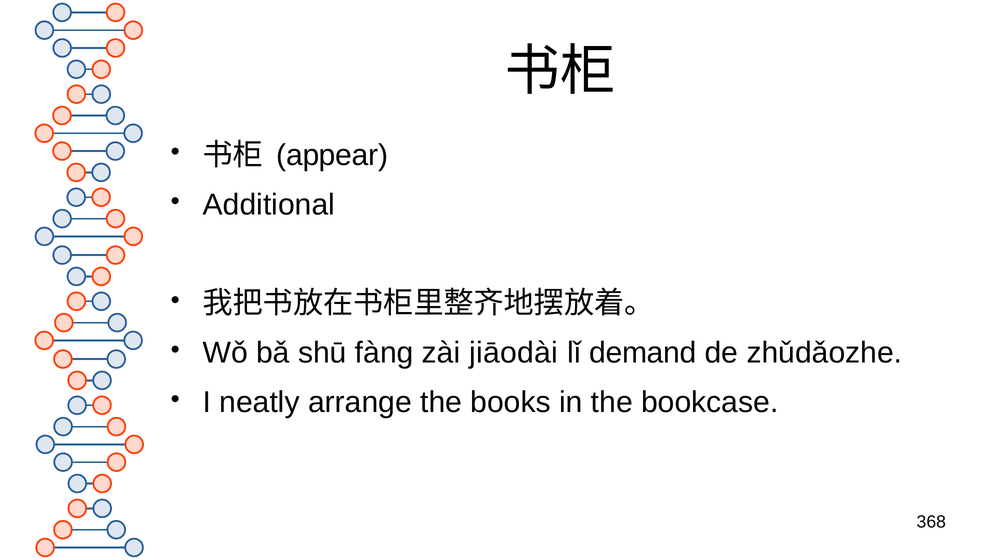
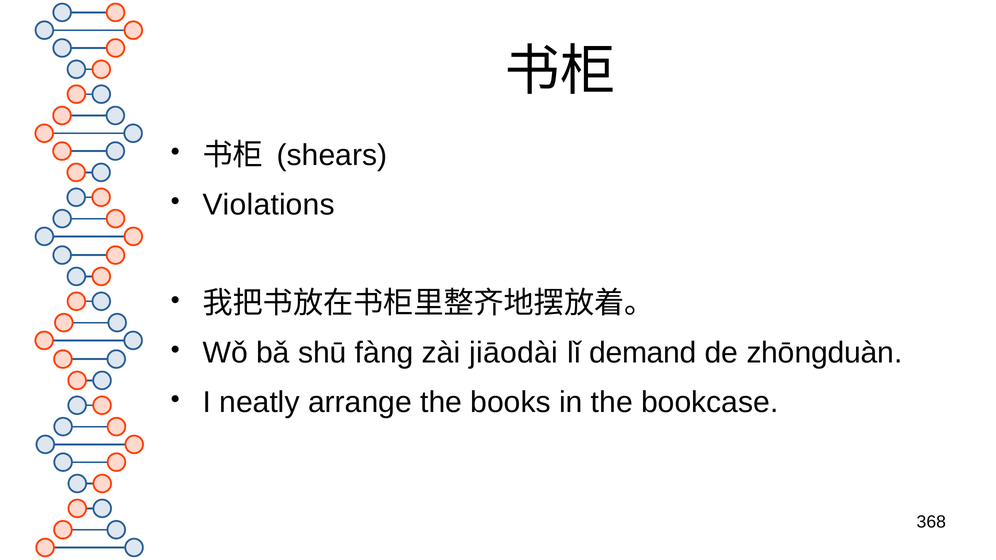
appear: appear -> shears (332, 155)
Additional: Additional -> Violations (269, 205)
zhǔdǎozhe: zhǔdǎozhe -> zhōngduàn (824, 353)
